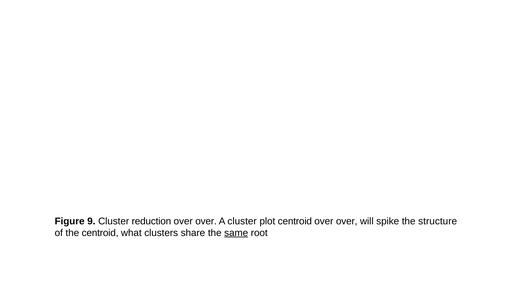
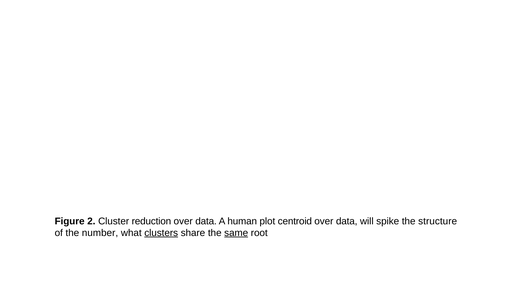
9: 9 -> 2 (91, 222)
over: over -> data (206, 222)
A cluster: cluster -> human (242, 222)
over: over -> data (347, 222)
the centroid: centroid -> number (100, 233)
clusters underline: none -> present (161, 233)
